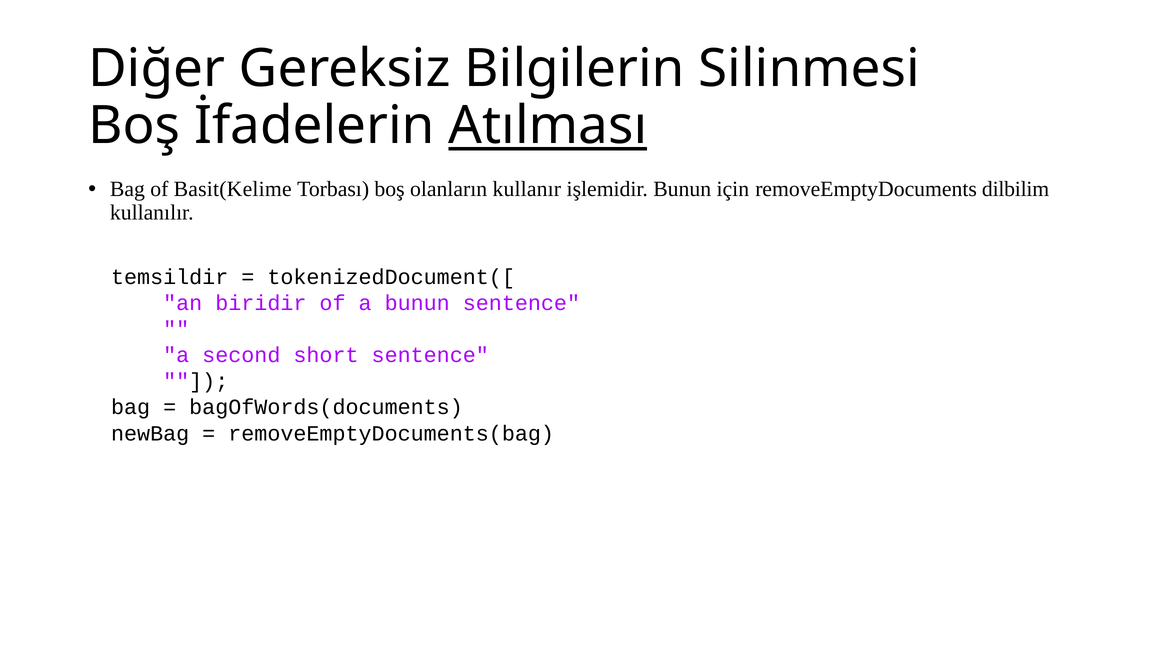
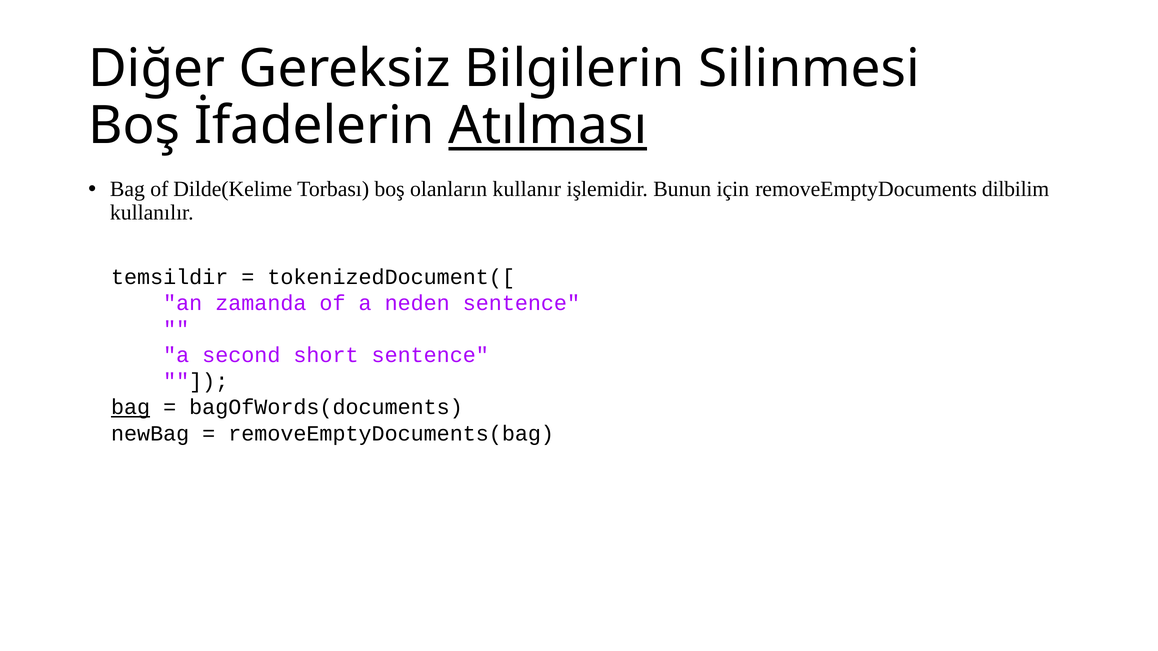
Basit(Kelime: Basit(Kelime -> Dilde(Kelime (233, 189)
biridir: biridir -> zamanda (261, 303)
a bunun: bunun -> neden (417, 303)
bag underline: none -> present (131, 408)
